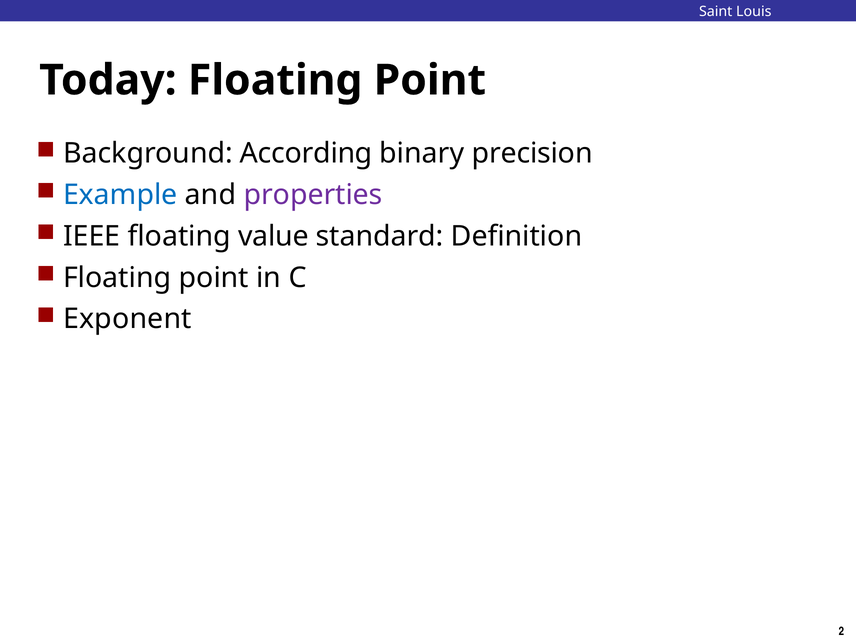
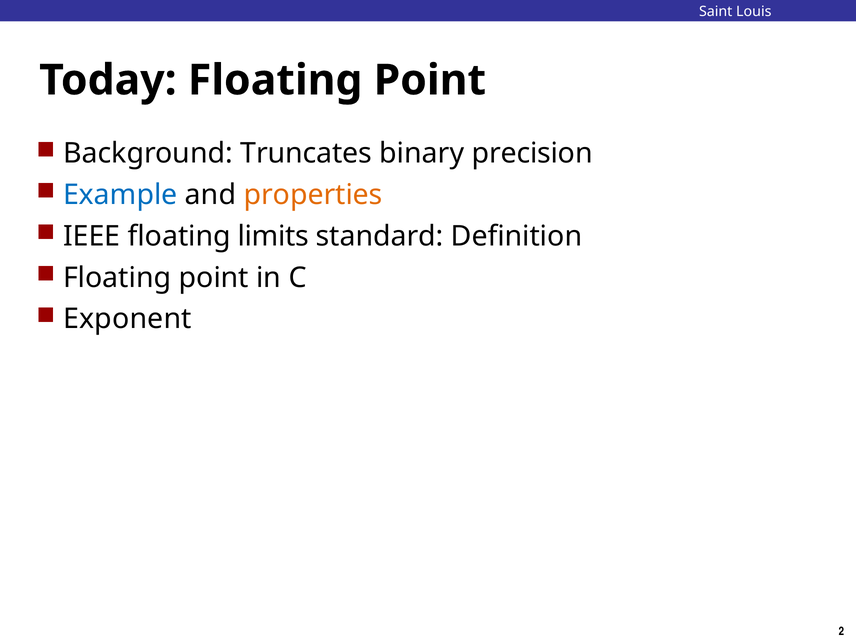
According: According -> Truncates (306, 153)
properties colour: purple -> orange (313, 195)
value: value -> limits (274, 236)
